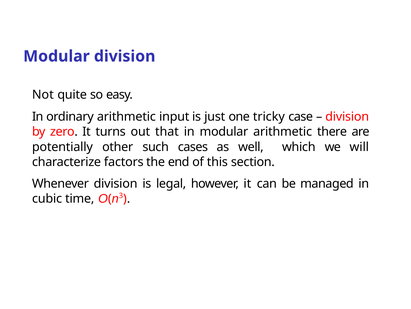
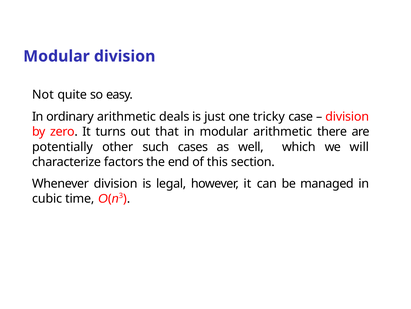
input: input -> deals (174, 117)
